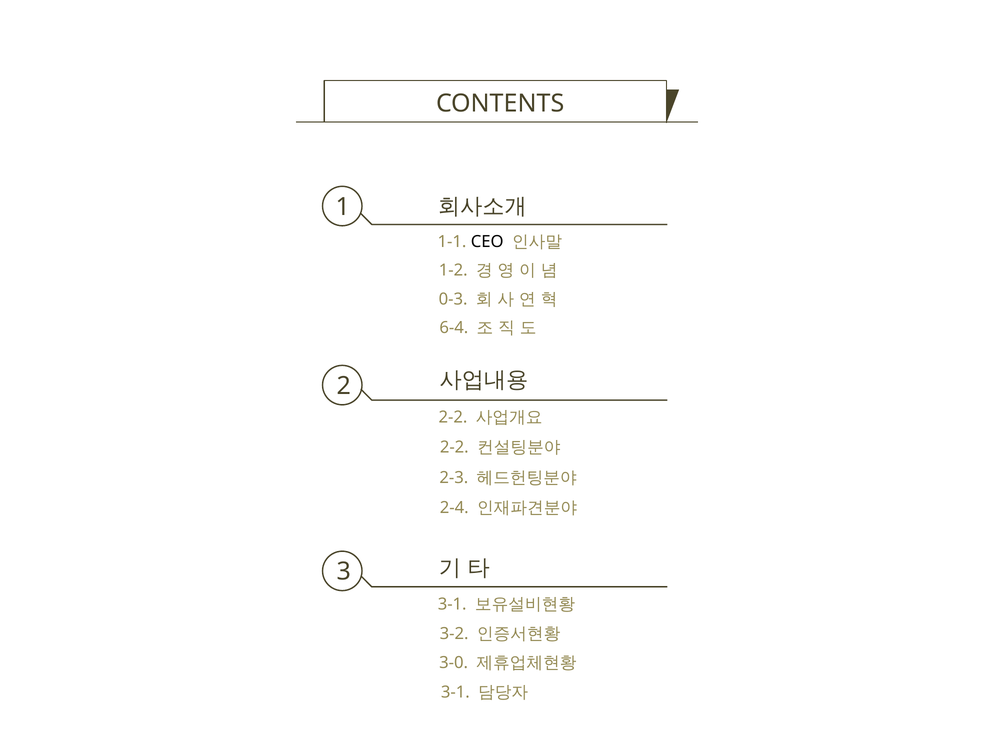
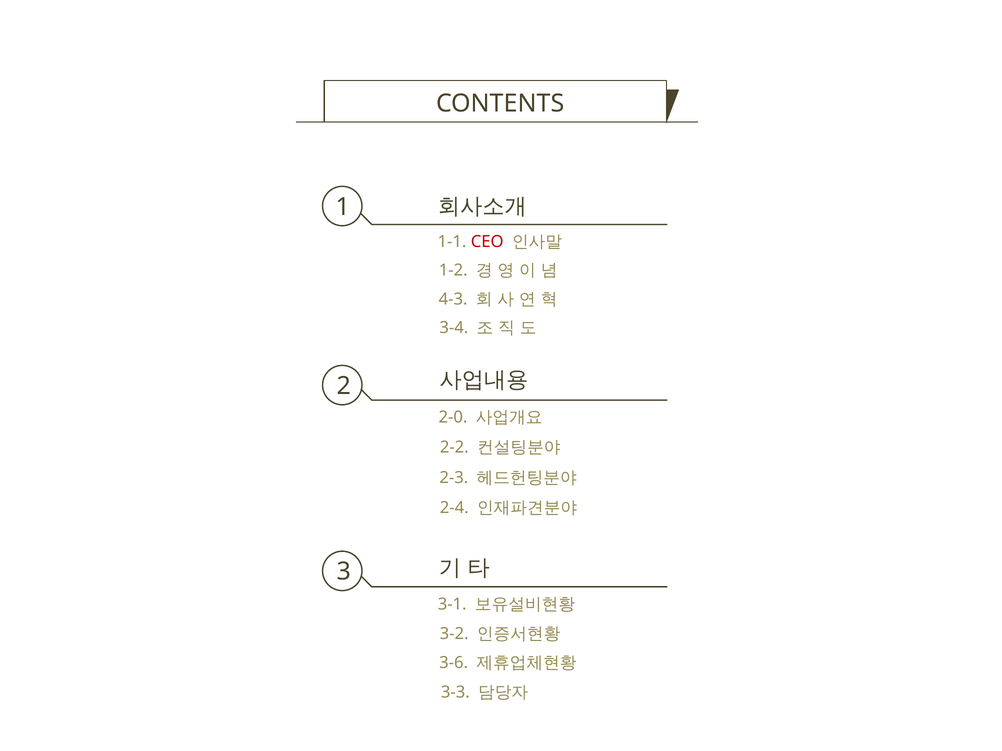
CEO colour: black -> red (487, 242)
0-3: 0-3 -> 4-3 (453, 299)
6-4: 6-4 -> 3-4 (454, 328)
2-2: 2-2 -> 2-0 (453, 417)
3-0: 3-0 -> 3-6 (454, 663)
3-1: 3-1 -> 3-3 (455, 693)
